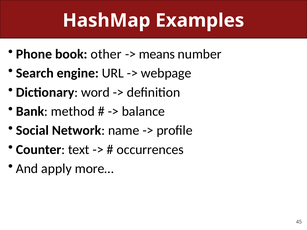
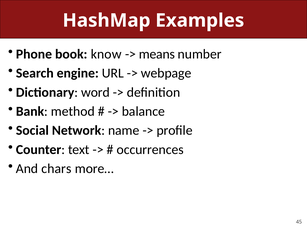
other: other -> know (106, 54)
apply: apply -> chars (56, 169)
